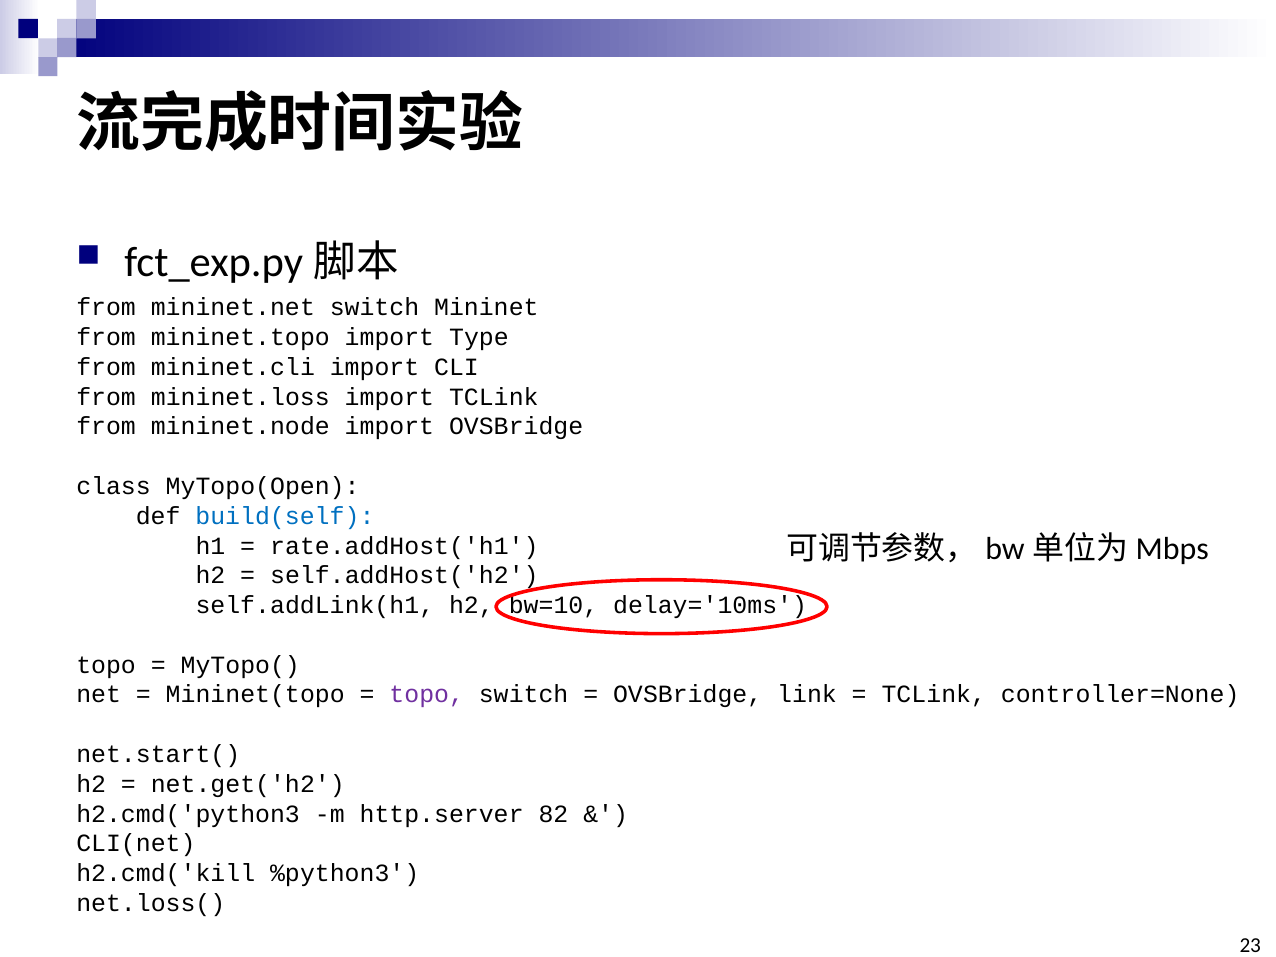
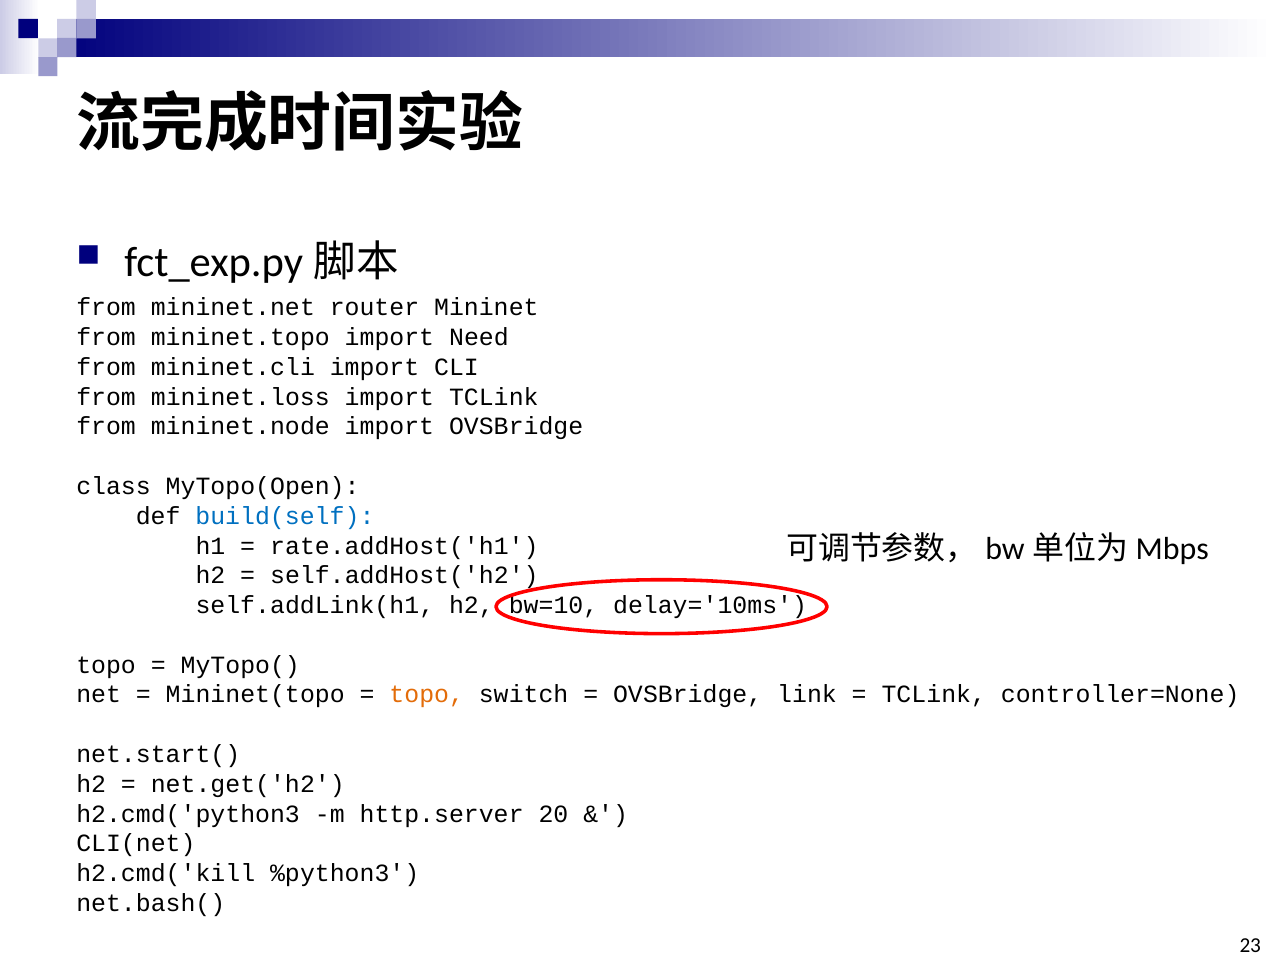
mininet.net switch: switch -> router (374, 307)
Type: Type -> Need (479, 337)
topo colour: purple -> orange (427, 695)
82: 82 -> 20 (553, 814)
net.loss(: net.loss( -> net.bash( (151, 903)
